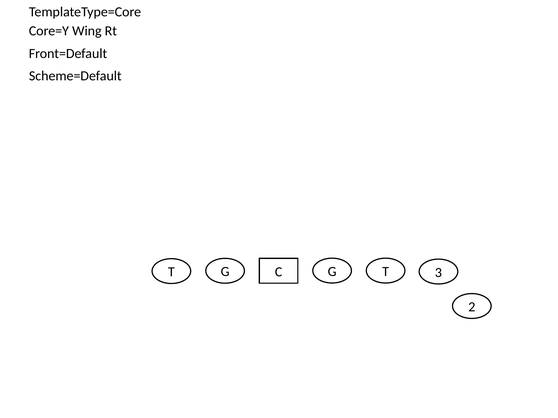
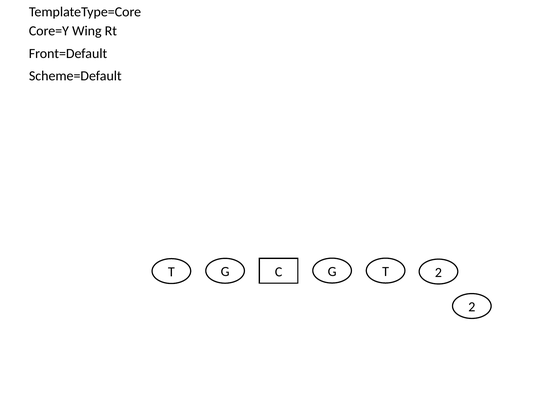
G 3: 3 -> 2 (438, 273)
